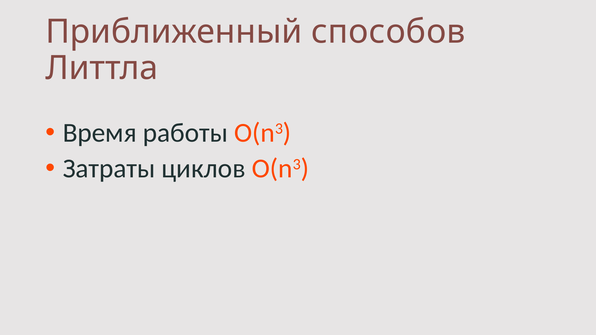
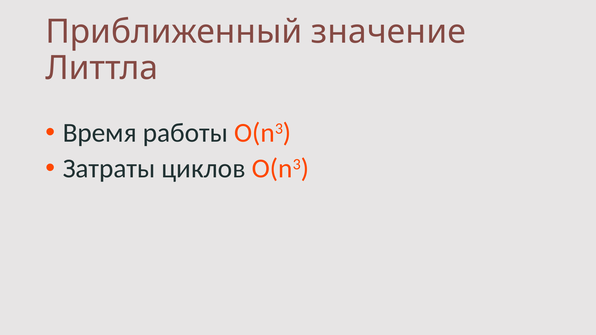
способов: способов -> значение (388, 32)
